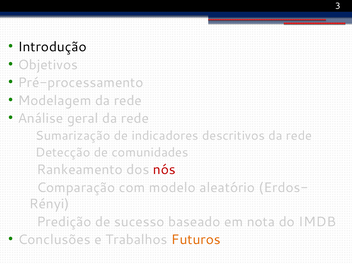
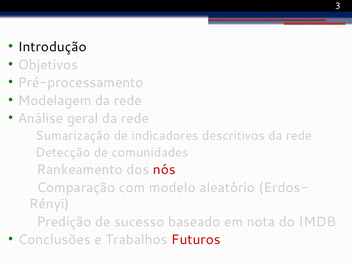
Futuros colour: orange -> red (196, 240)
